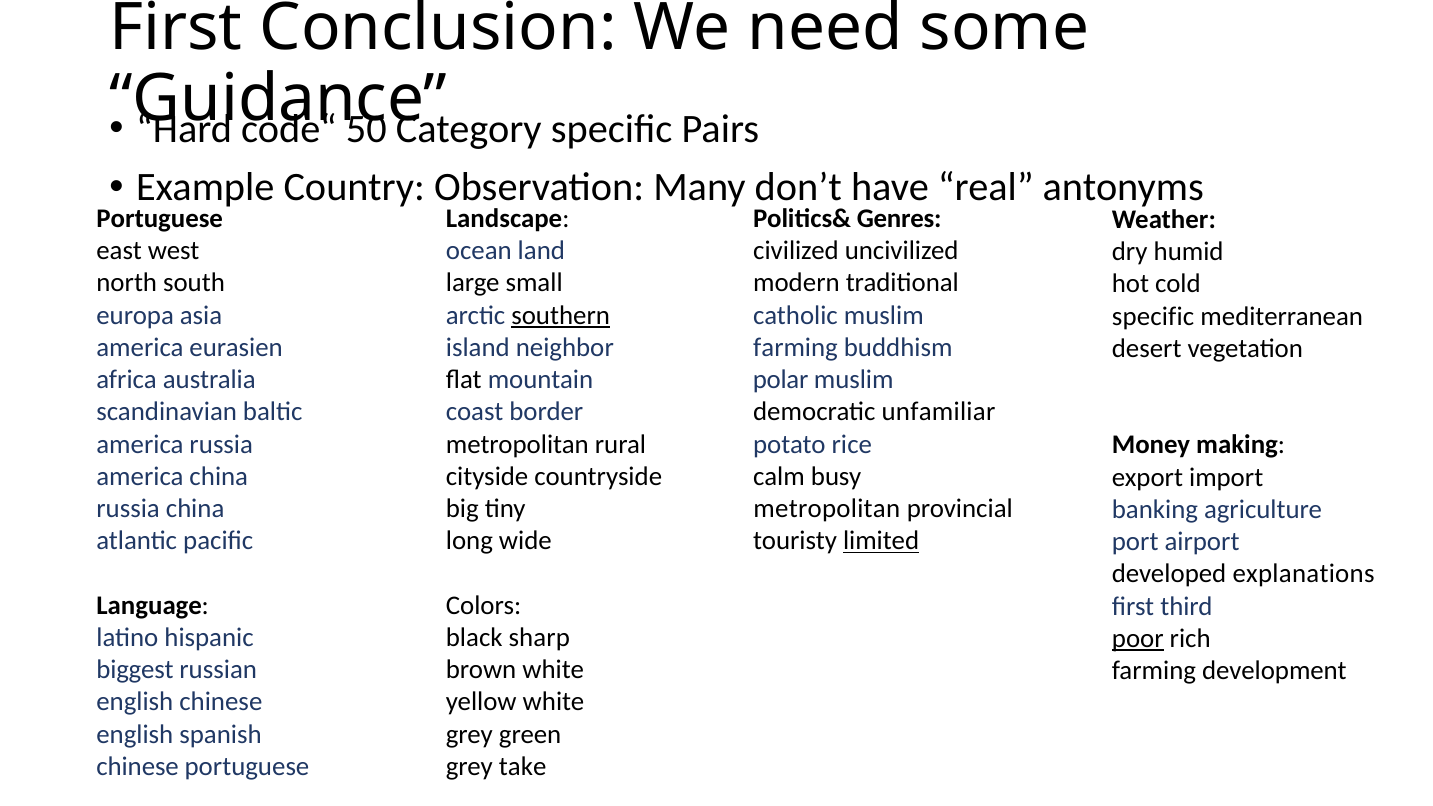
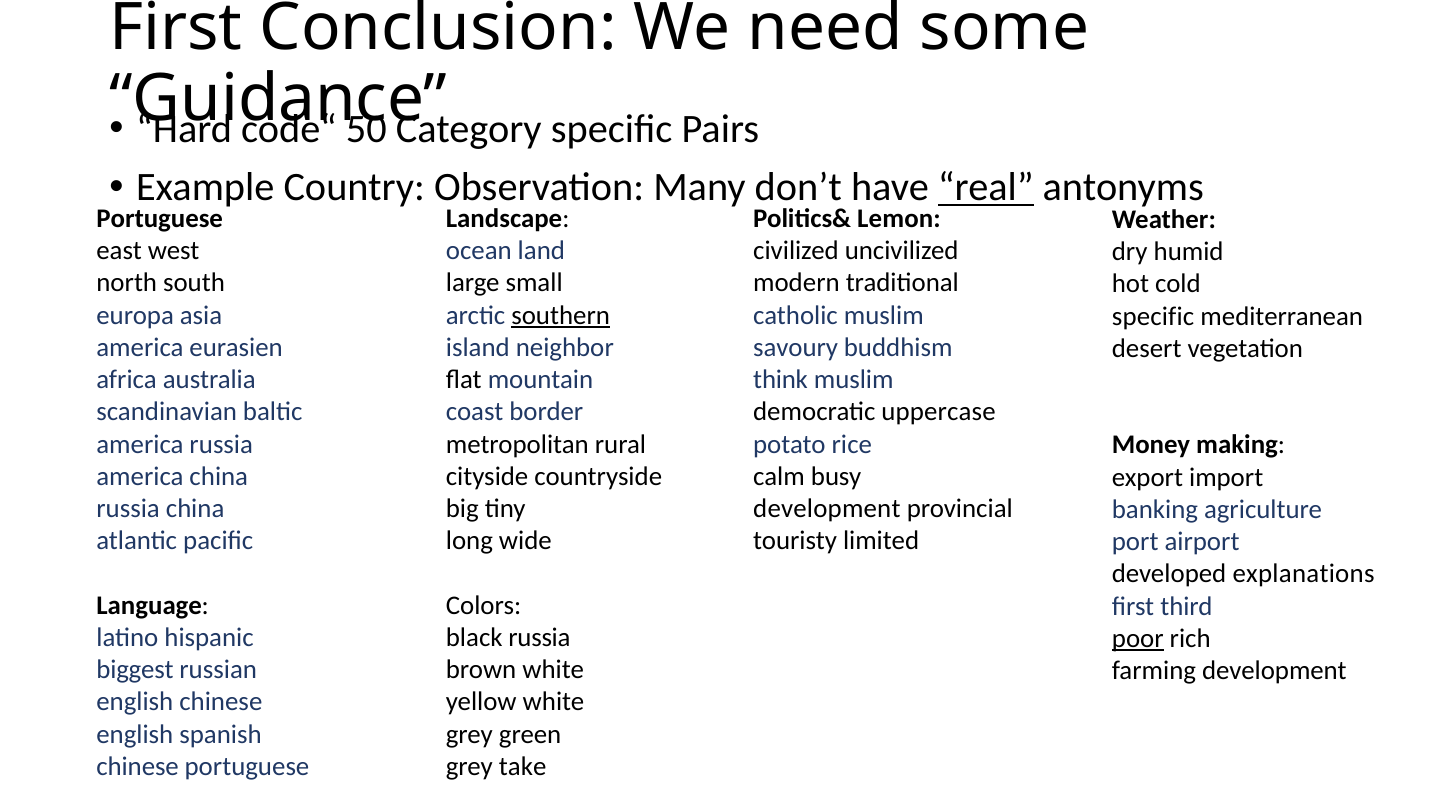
real underline: none -> present (986, 188)
Genres: Genres -> Lemon (899, 218)
farming: farming -> savoury (796, 347)
polar: polar -> think (781, 380)
unfamiliar: unfamiliar -> uppercase (939, 412)
metropolitan: metropolitan -> development (827, 509)
limited underline: present -> none (881, 541)
black sharp: sharp -> russia (539, 638)
